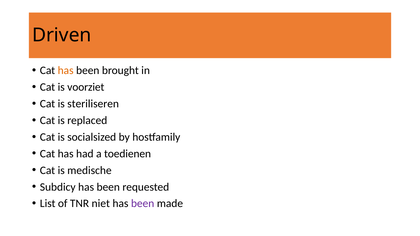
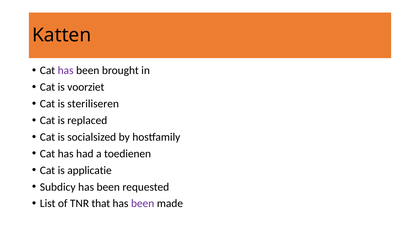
Driven: Driven -> Katten (62, 35)
has colour: orange -> purple (66, 71)
medische: medische -> applicatie (90, 170)
niet: niet -> that (101, 204)
